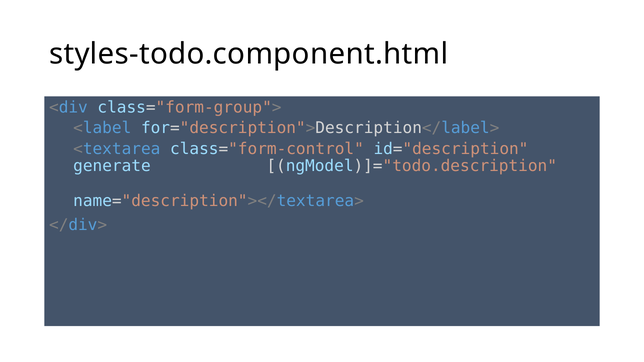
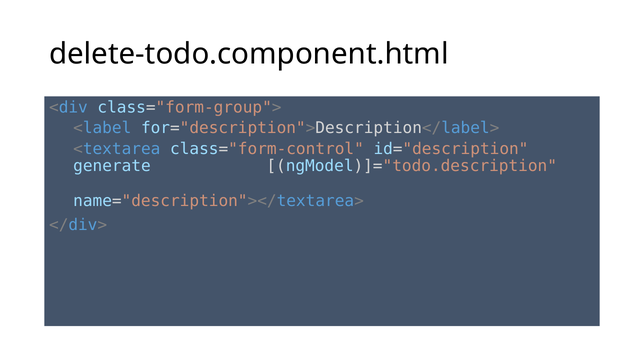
styles-todo.component.html: styles-todo.component.html -> delete-todo.component.html (249, 54)
